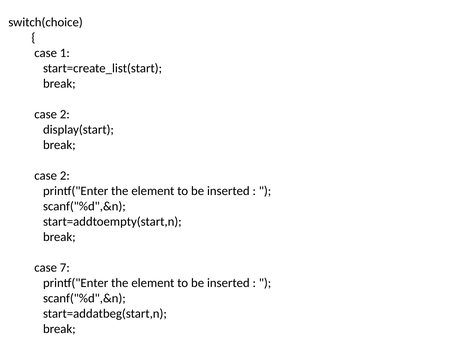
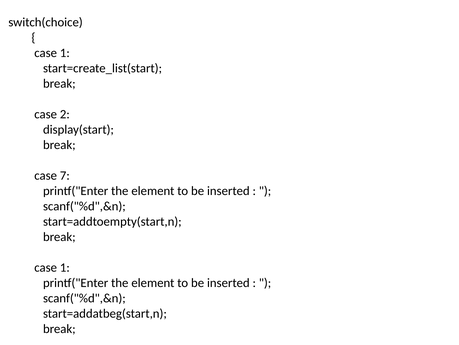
2: 2 -> 7 (65, 175)
7: 7 -> 1 (65, 267)
